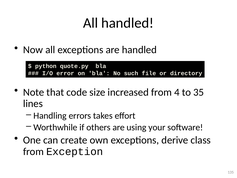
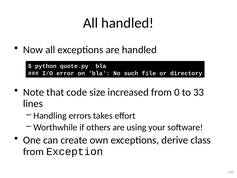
4: 4 -> 0 (177, 92)
35: 35 -> 33 (199, 92)
